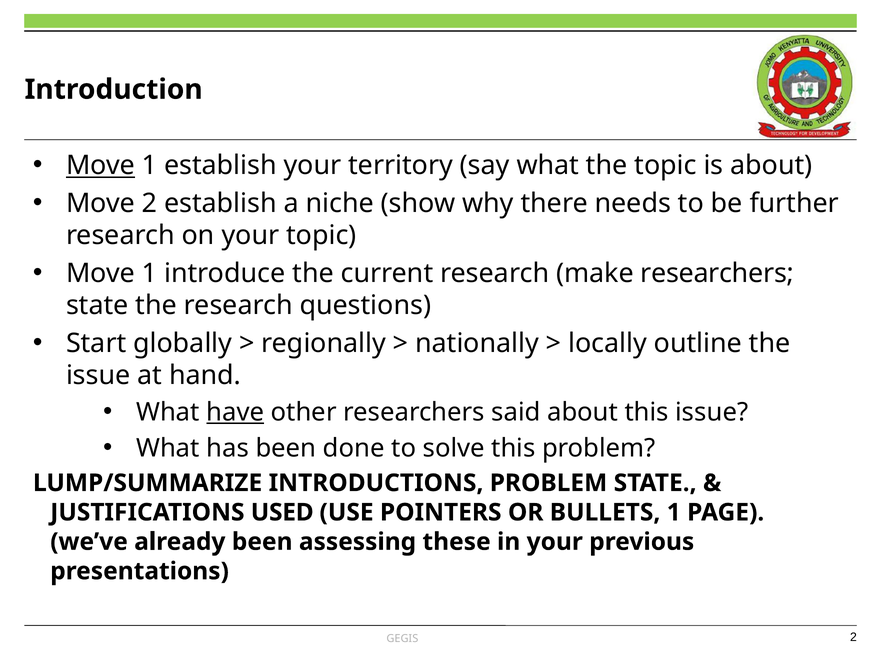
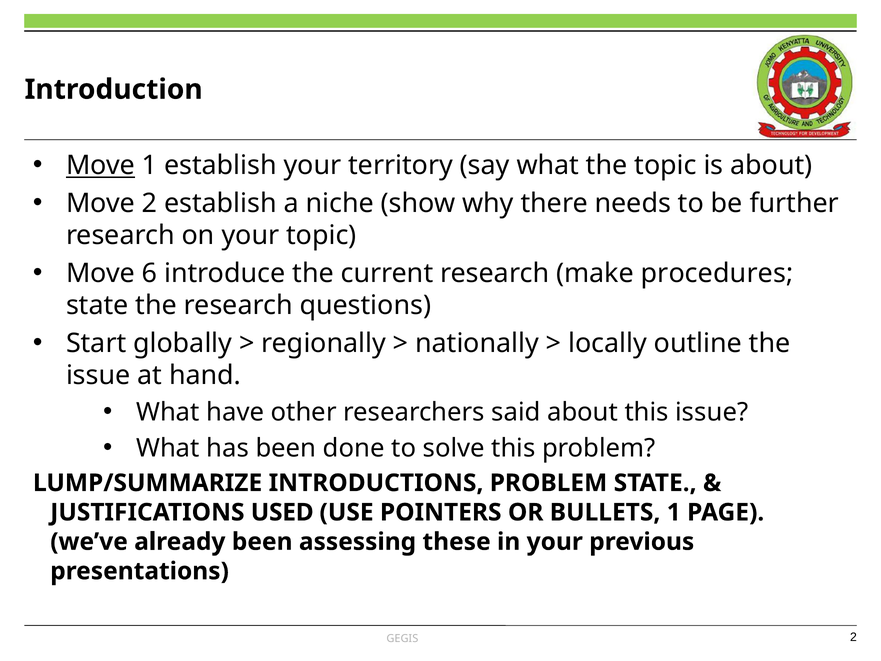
1: 1 -> 6 (149, 273)
make researchers: researchers -> procedures (717, 273)
have underline: present -> none (235, 412)
